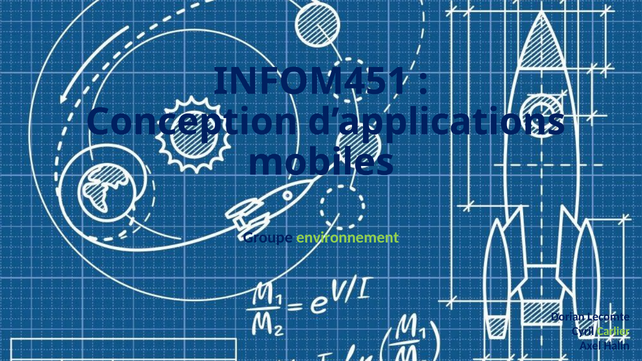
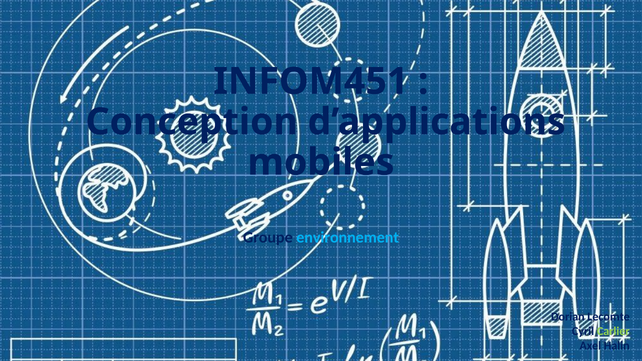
environnement colour: light green -> light blue (348, 238)
